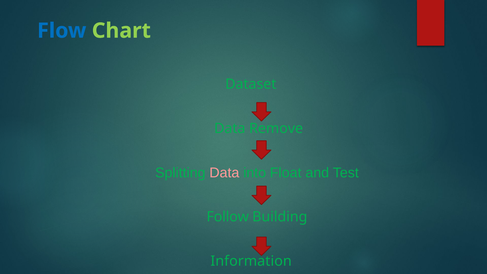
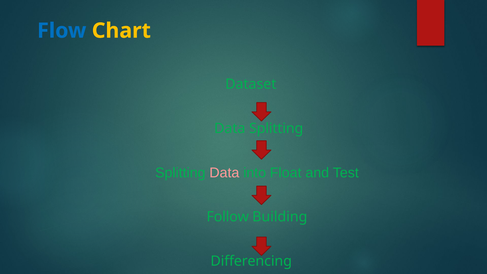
Chart colour: light green -> yellow (121, 31)
Data Remove: Remove -> Splitting (276, 128)
Information: Information -> Differencing (251, 261)
